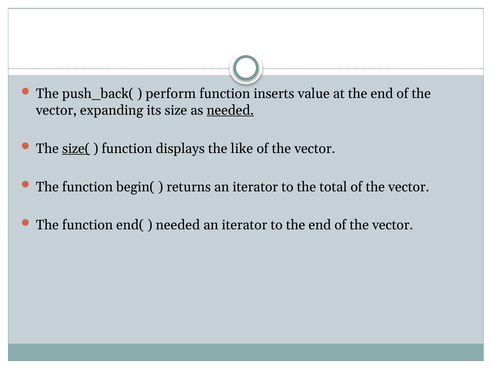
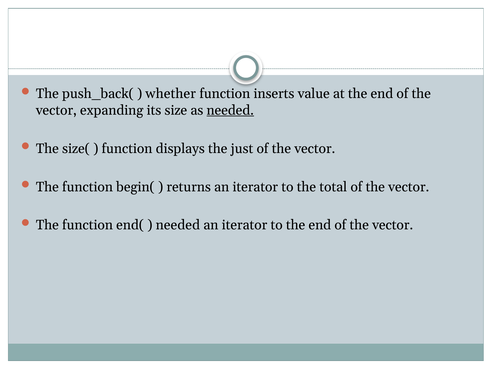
perform: perform -> whether (171, 94)
size( underline: present -> none (76, 149)
like: like -> just (242, 149)
